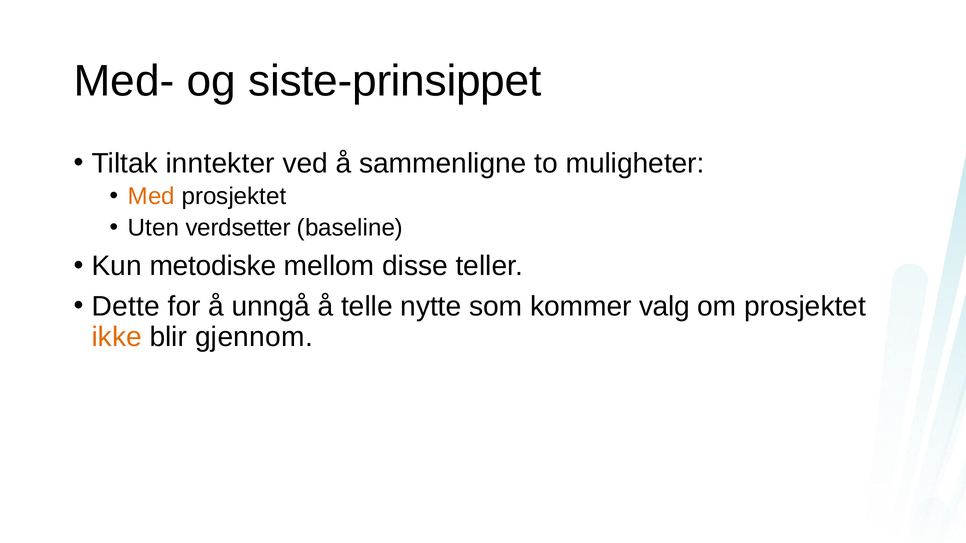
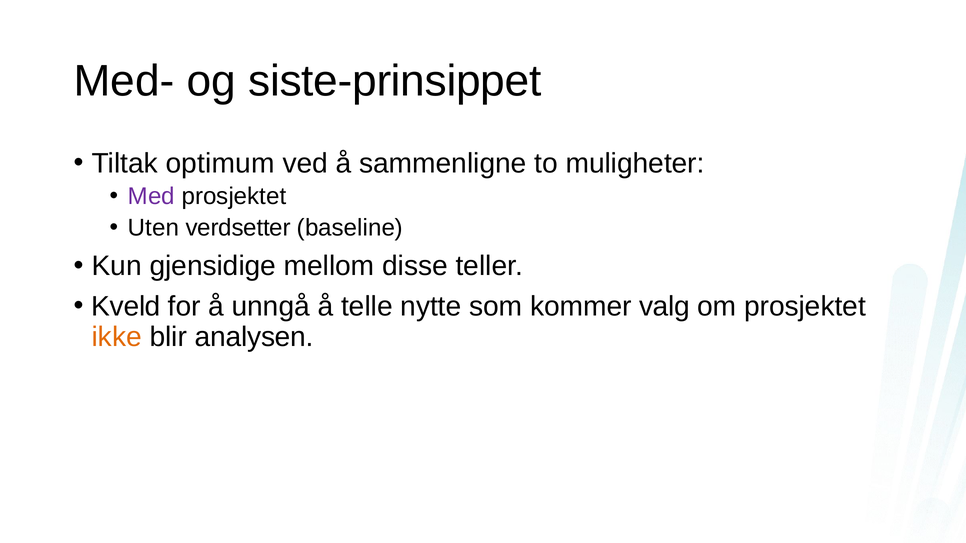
inntekter: inntekter -> optimum (220, 163)
Med colour: orange -> purple (151, 197)
metodiske: metodiske -> gjensidige (213, 266)
Dette: Dette -> Kveld (126, 307)
gjennom: gjennom -> analysen (254, 337)
